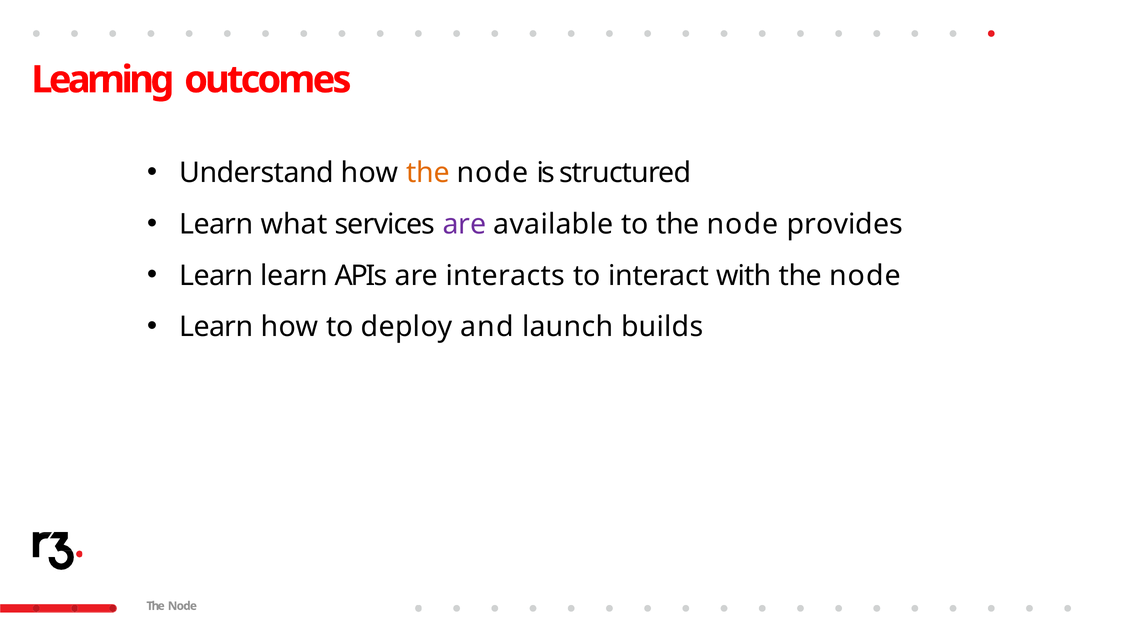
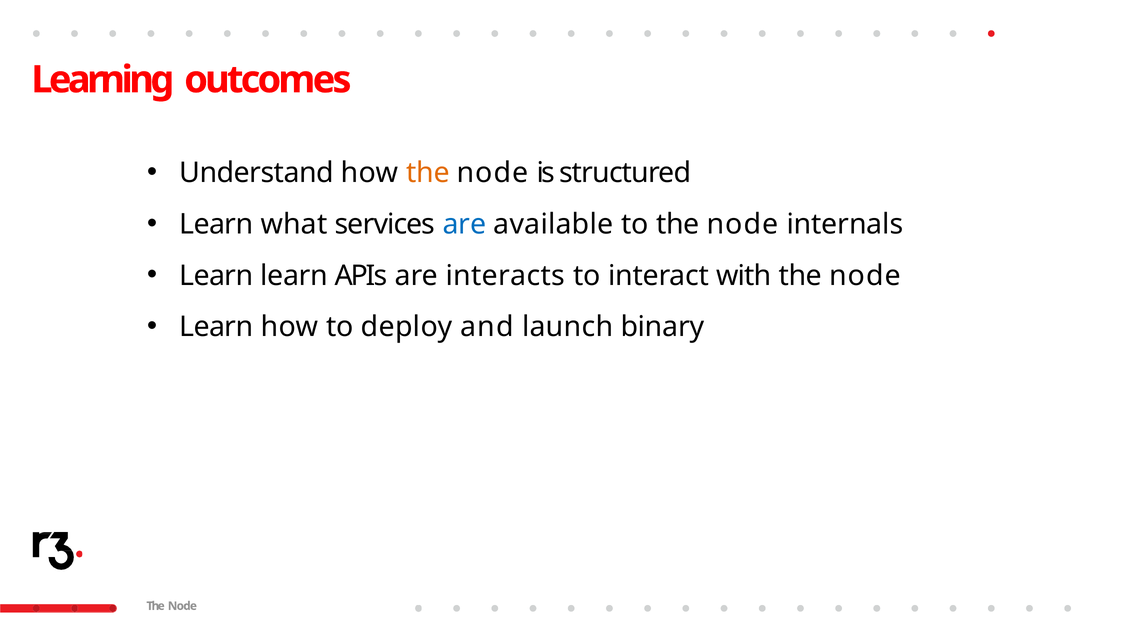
are colour: purple -> blue (464, 224)
provides: provides -> internals (845, 224)
builds: builds -> binary (662, 327)
